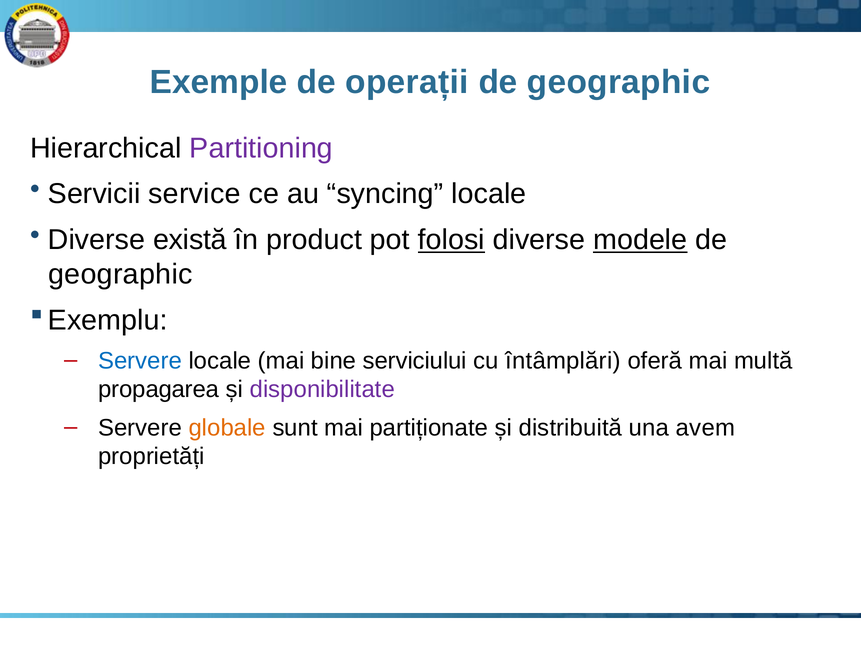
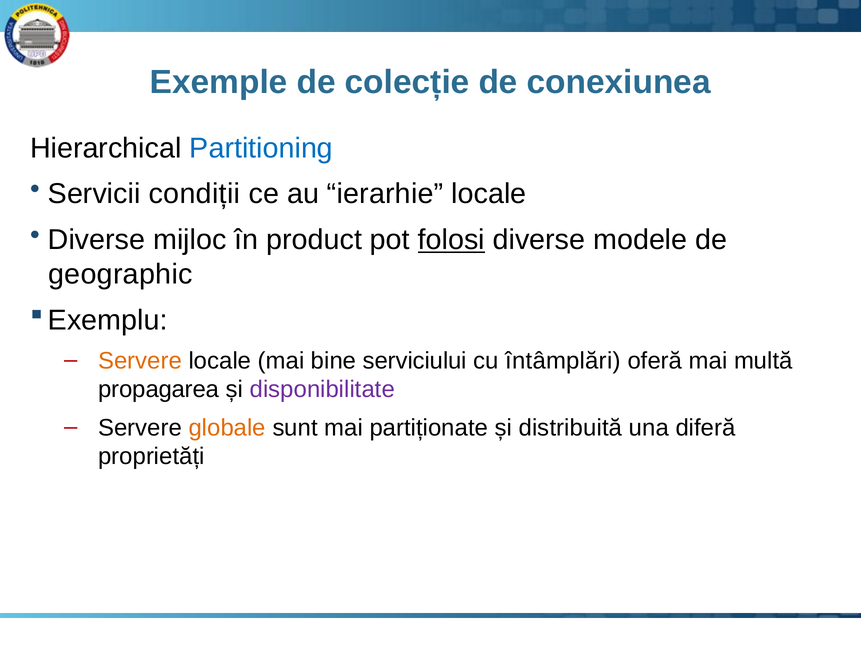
operații: operații -> colecție (407, 82)
geographic: geographic -> conexiunea (619, 82)
Partitioning colour: purple -> blue (261, 148)
service: service -> condiții (194, 194)
syncing: syncing -> ierarhie (385, 194)
există: există -> mijloc (190, 240)
modele underline: present -> none (640, 240)
Servere colour: blue -> orange (140, 361)
avem: avem -> diferă (706, 428)
